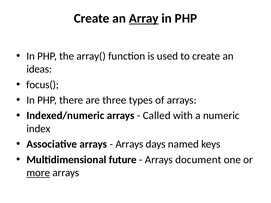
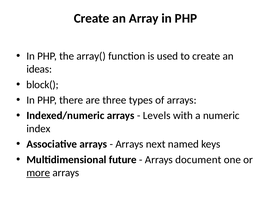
Array underline: present -> none (144, 18)
focus(: focus( -> block( (43, 85)
Called: Called -> Levels (157, 116)
days: days -> next (156, 144)
